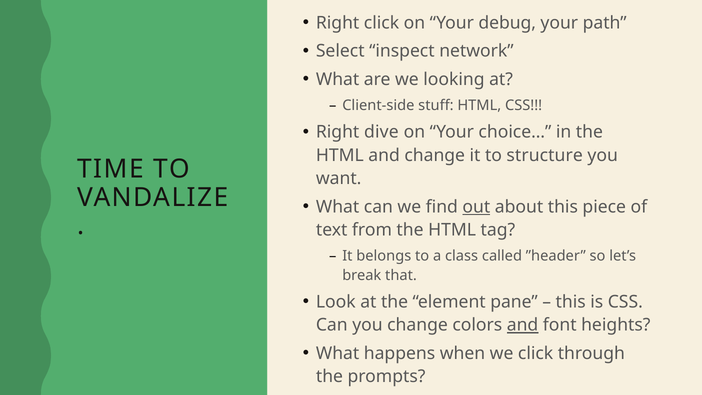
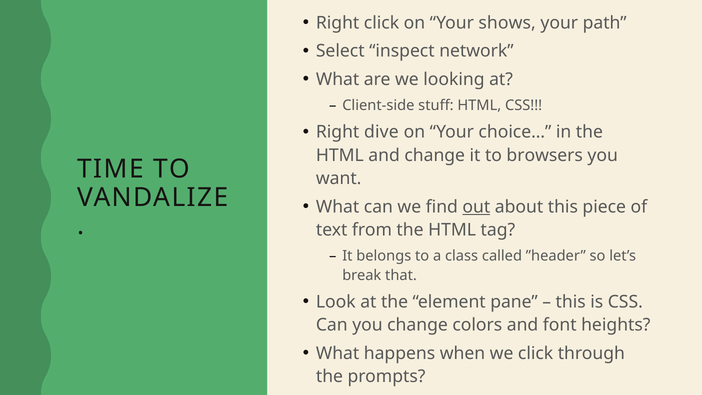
debug: debug -> shows (507, 23)
structure: structure -> browsers (545, 155)
and underline: present -> none (523, 325)
